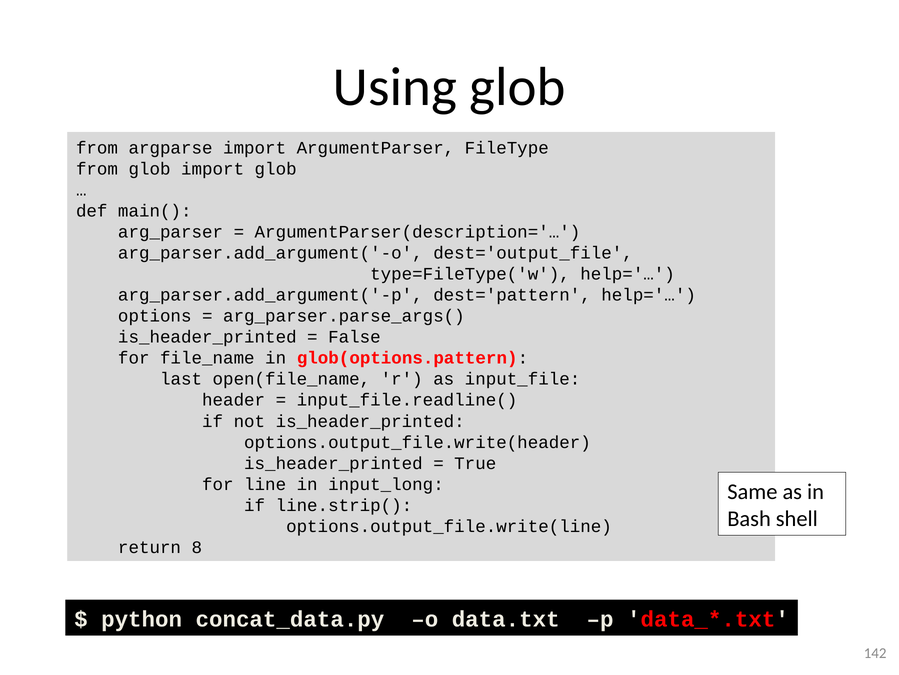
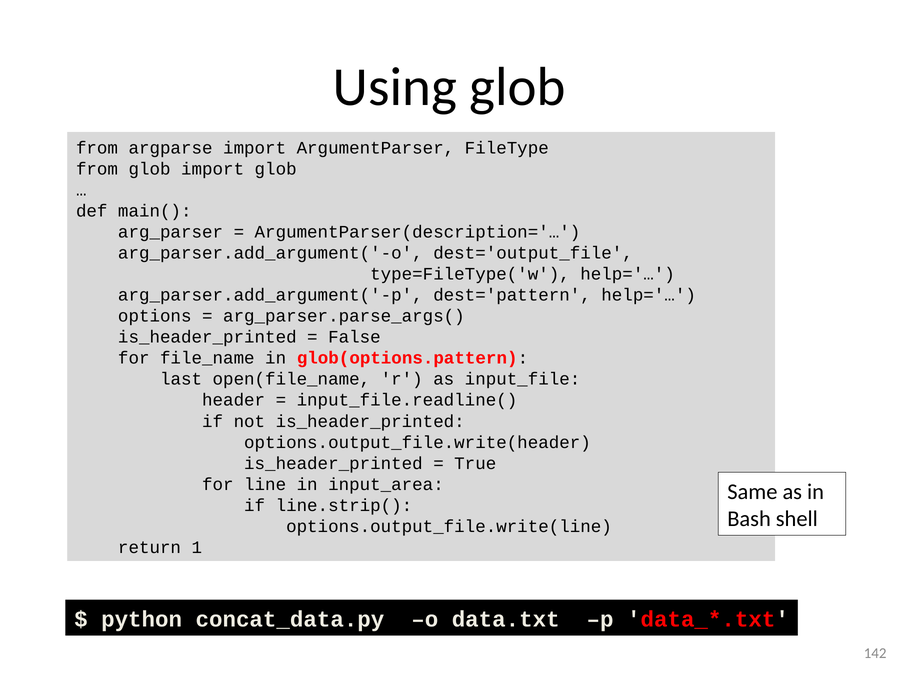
input_long: input_long -> input_area (386, 484)
8: 8 -> 1 (197, 547)
